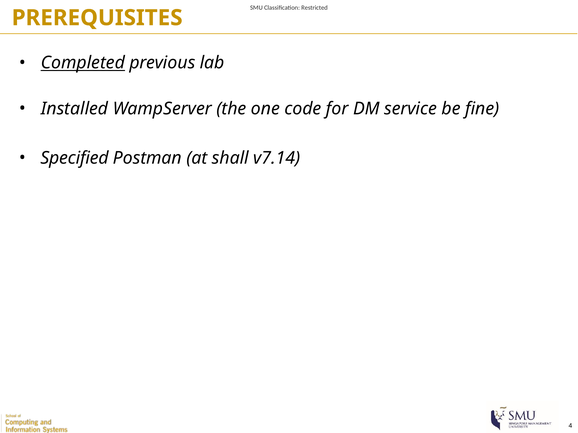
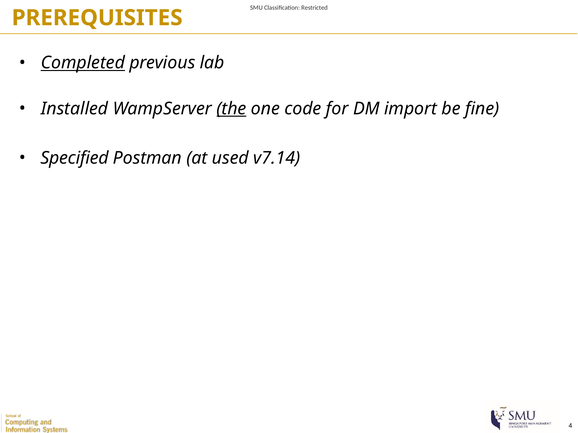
the underline: none -> present (231, 109)
service: service -> import (411, 109)
shall: shall -> used (230, 158)
